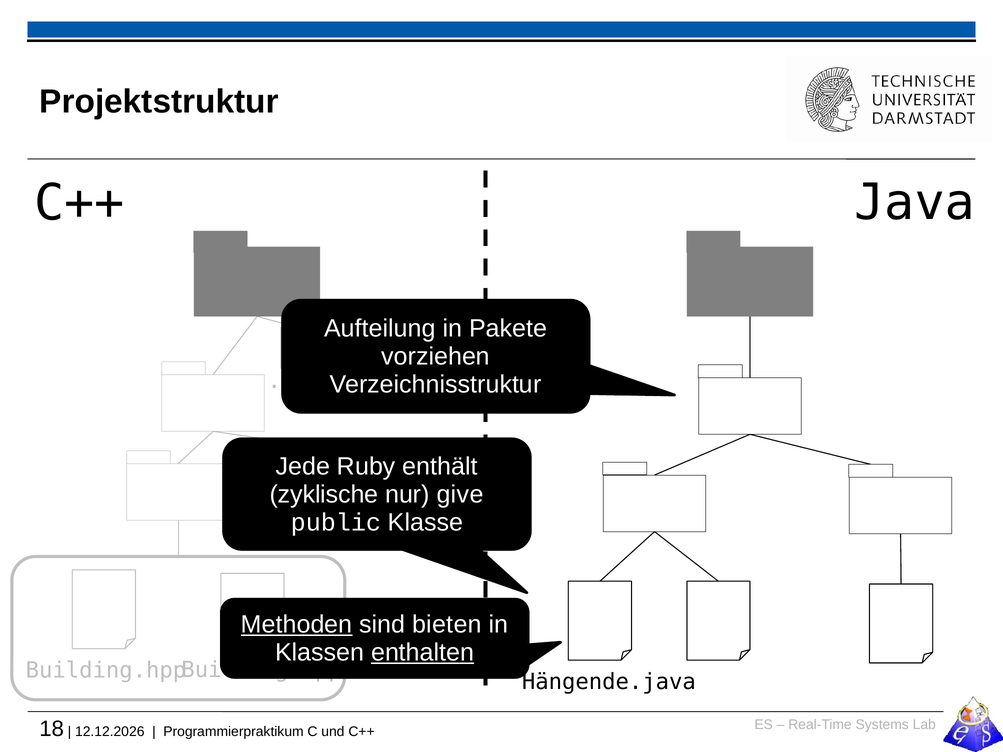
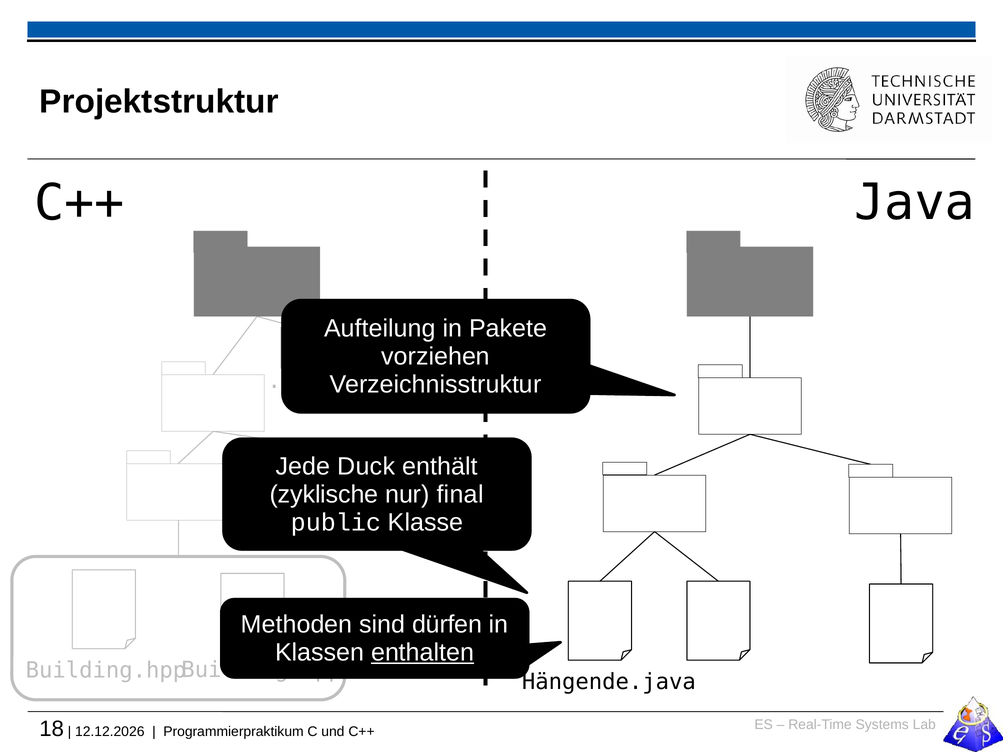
Ruby: Ruby -> Duck (366, 466)
give: give -> final (460, 494)
Methoden underline: present -> none (297, 625)
bieten: bieten -> dürfen (447, 625)
